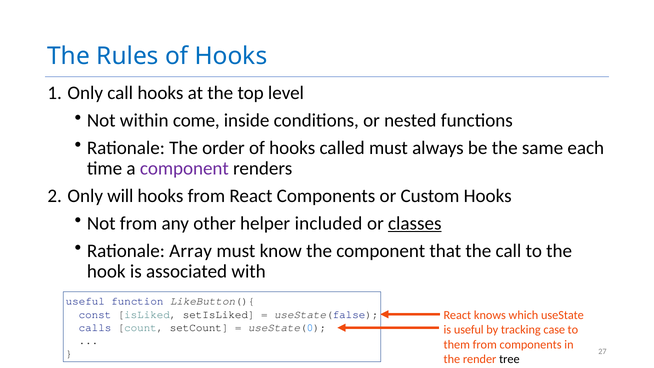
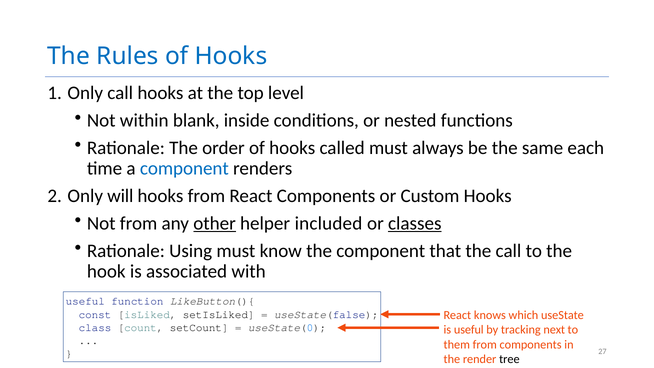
come: come -> blank (196, 120)
component colour: purple -> blue (184, 169)
other underline: none -> present (215, 223)
Array: Array -> Using (191, 251)
calls: calls -> class (95, 327)
case: case -> next (554, 330)
